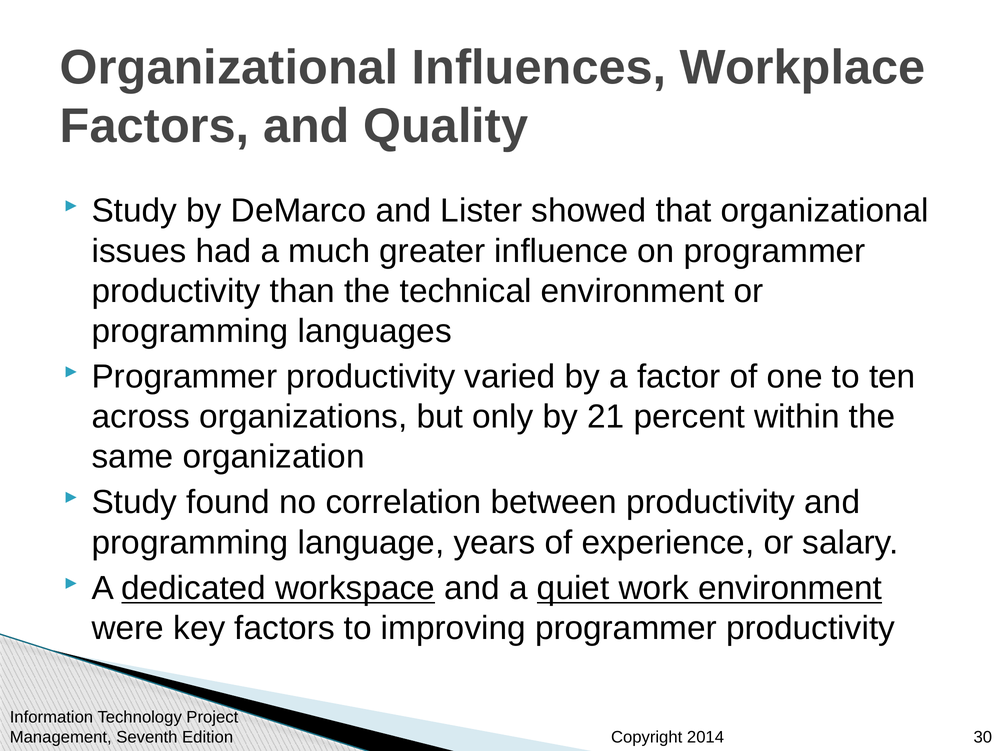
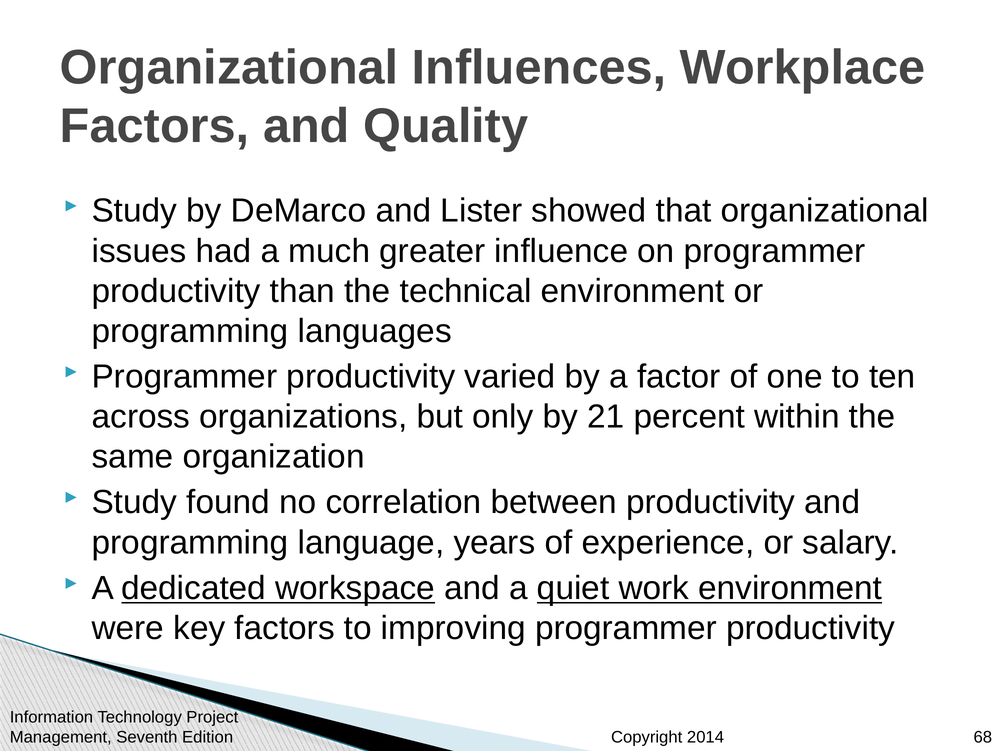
30: 30 -> 68 (983, 738)
